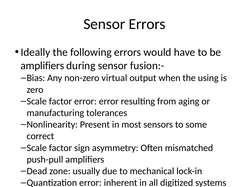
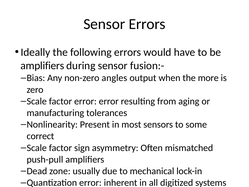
virtual: virtual -> angles (114, 78)
using: using -> more (208, 78)
